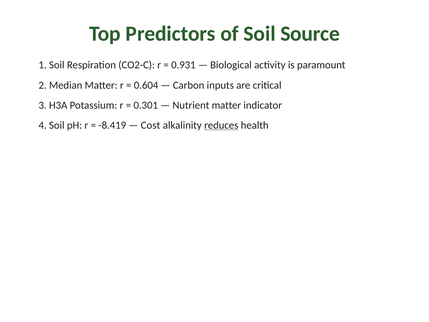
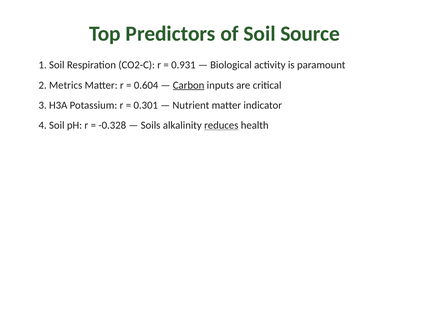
Median: Median -> Metrics (66, 85)
Carbon underline: none -> present (189, 85)
-8.419: -8.419 -> -0.328 (112, 125)
Cost: Cost -> Soils (151, 125)
